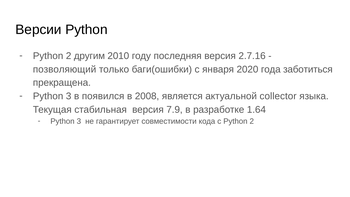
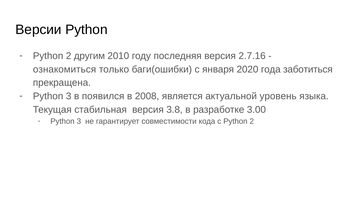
позволяющий: позволяющий -> ознакомиться (65, 69)
collector: collector -> уровень (278, 96)
7.9: 7.9 -> 3.8 (175, 110)
1.64: 1.64 -> 3.00 (256, 110)
